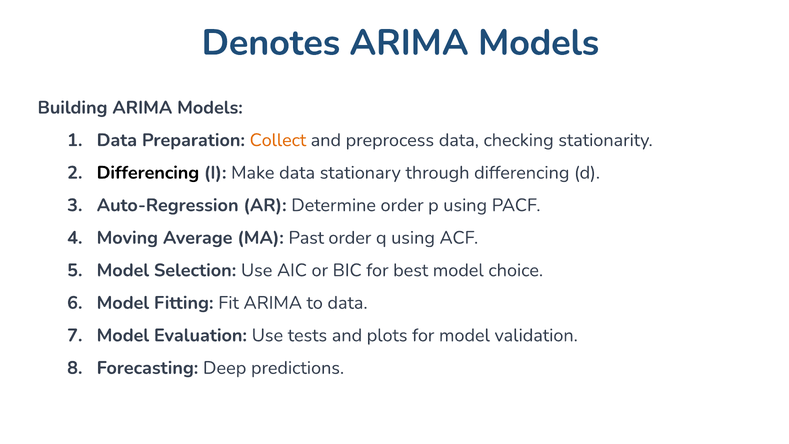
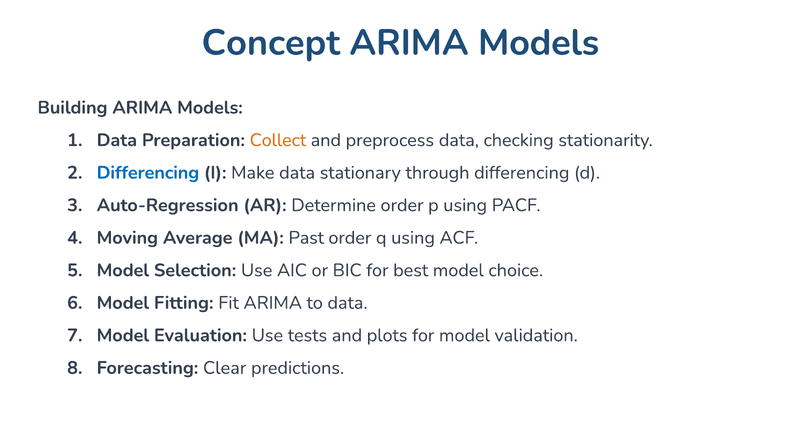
Denotes: Denotes -> Concept (271, 43)
Differencing colour: black -> blue (148, 173)
Deep: Deep -> Clear (225, 368)
